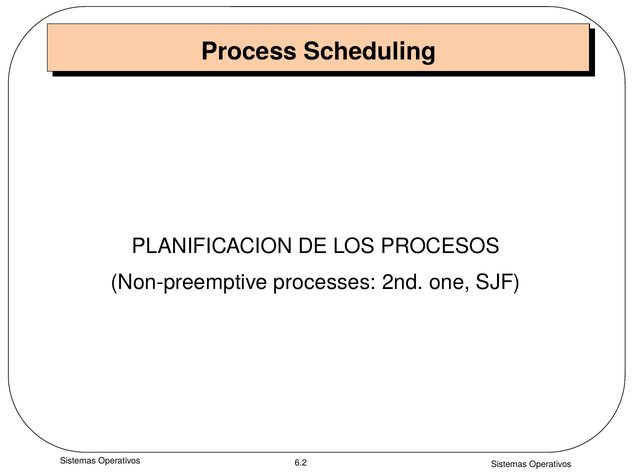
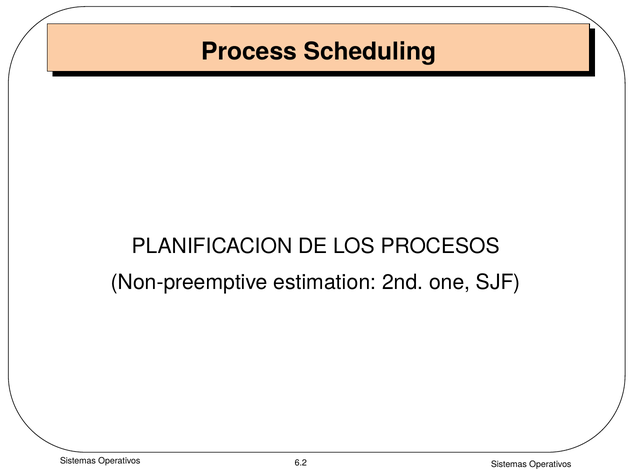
processes: processes -> estimation (325, 283)
